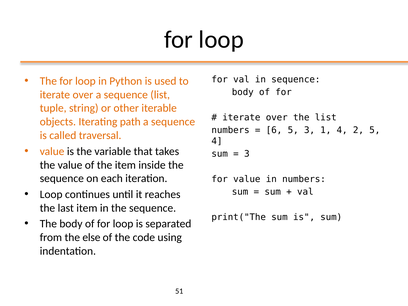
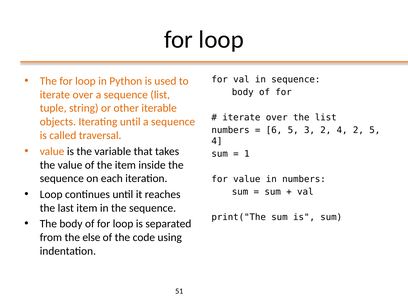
Iterating path: path -> until (130, 122)
3 1: 1 -> 2 (326, 130)
3: 3 -> 1 (247, 154)
